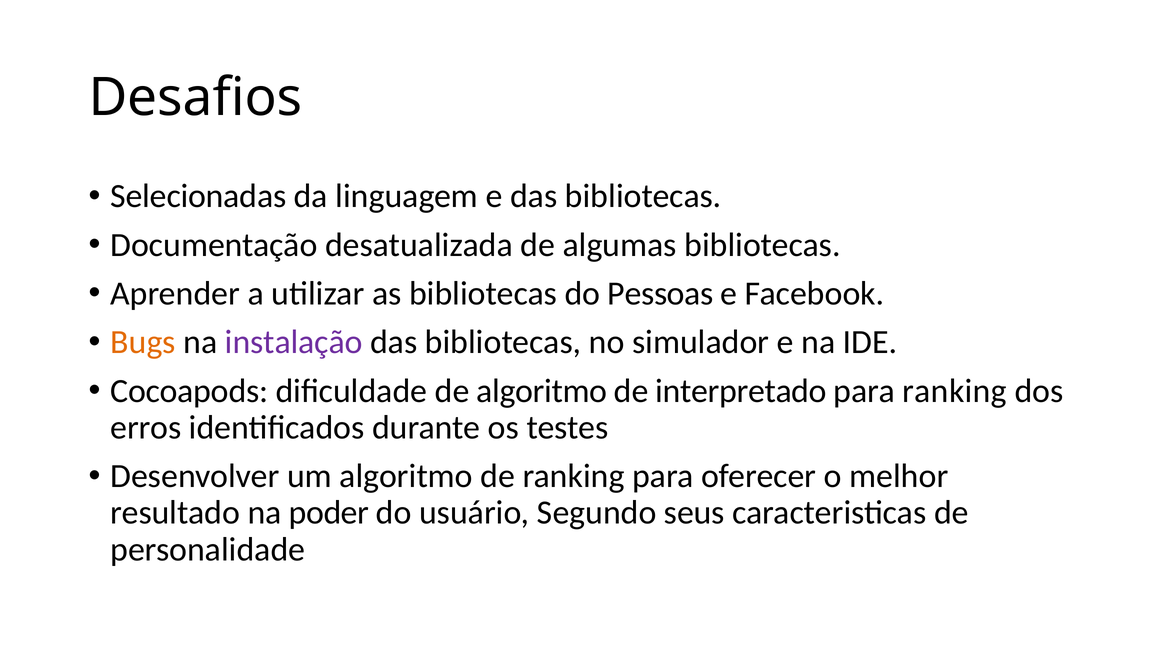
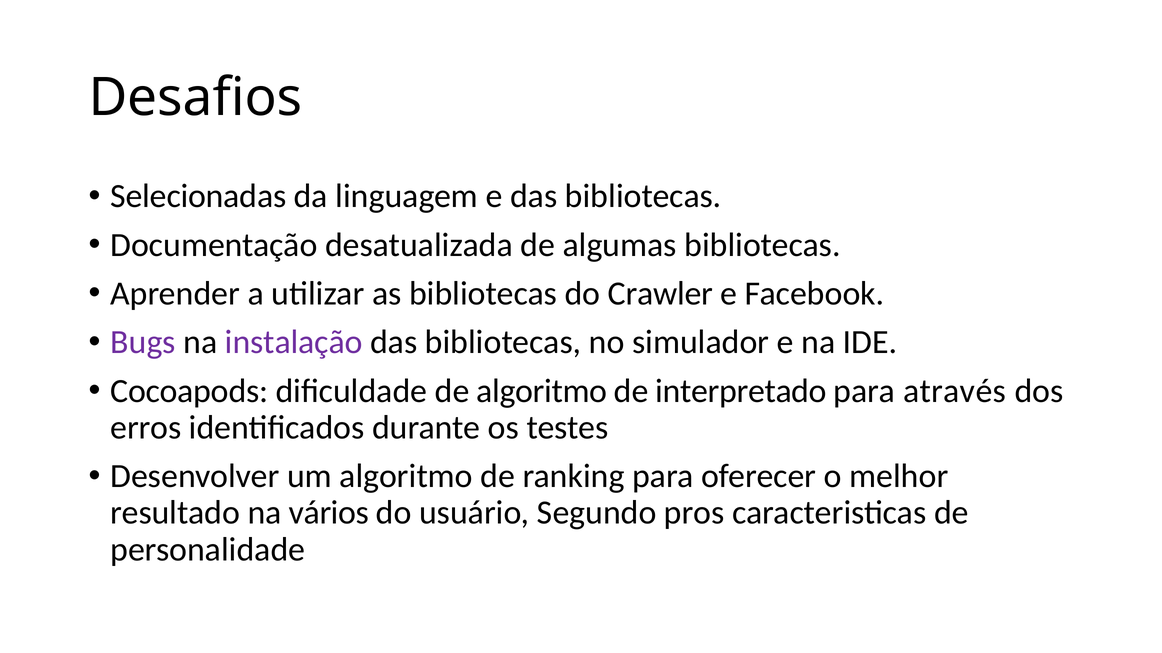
Pessoas: Pessoas -> Crawler (661, 294)
Bugs colour: orange -> purple (143, 343)
para ranking: ranking -> através (955, 391)
poder: poder -> vários (329, 513)
seus: seus -> pros (694, 513)
